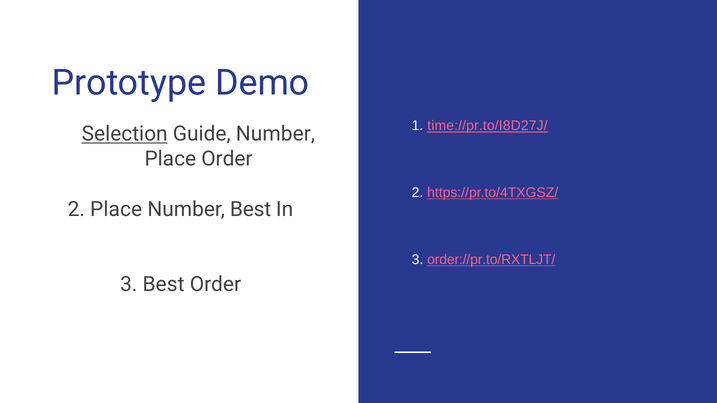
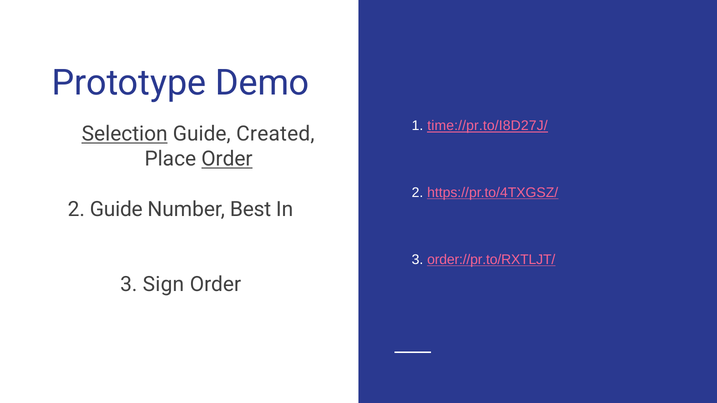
Guide Number: Number -> Created (275, 134)
Order underline: none -> present (227, 159)
2 Place: Place -> Guide (116, 209)
3 Best: Best -> Sign (163, 285)
